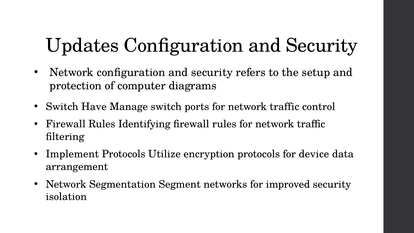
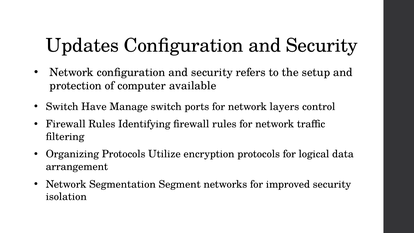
diagrams: diagrams -> available (193, 86)
ports for network traffic: traffic -> layers (284, 107)
Implement: Implement -> Organizing (72, 154)
device: device -> logical (314, 154)
